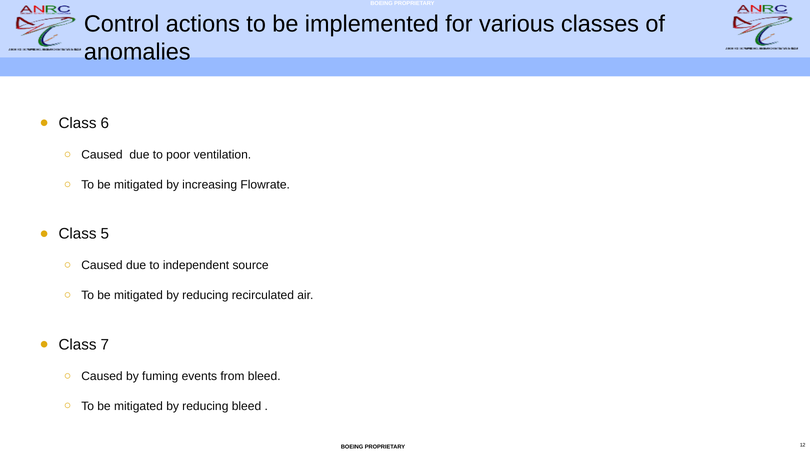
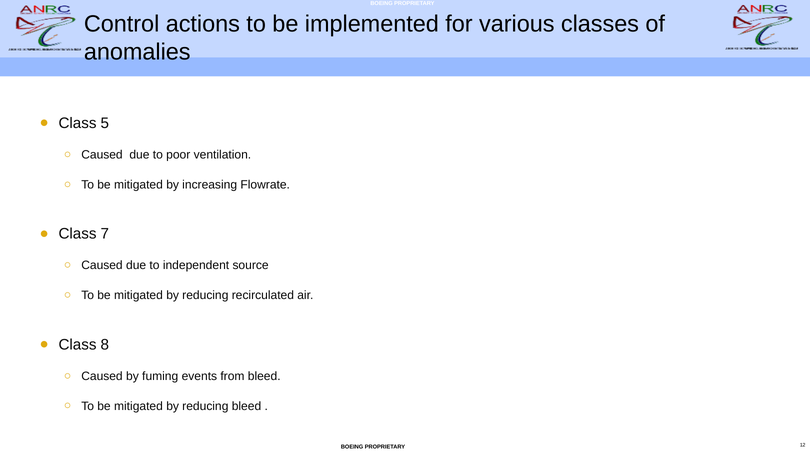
6: 6 -> 5 (105, 123)
5: 5 -> 7 (105, 234)
7: 7 -> 8 (105, 344)
